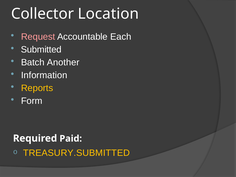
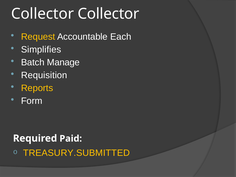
Collector Location: Location -> Collector (108, 14)
Request colour: pink -> yellow (38, 37)
Submitted: Submitted -> Simplifies (41, 50)
Another: Another -> Manage (63, 62)
Information: Information -> Requisition (44, 75)
